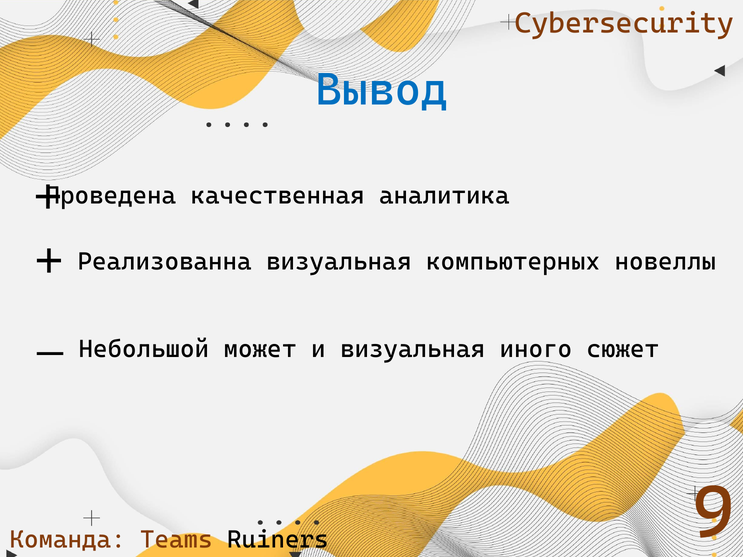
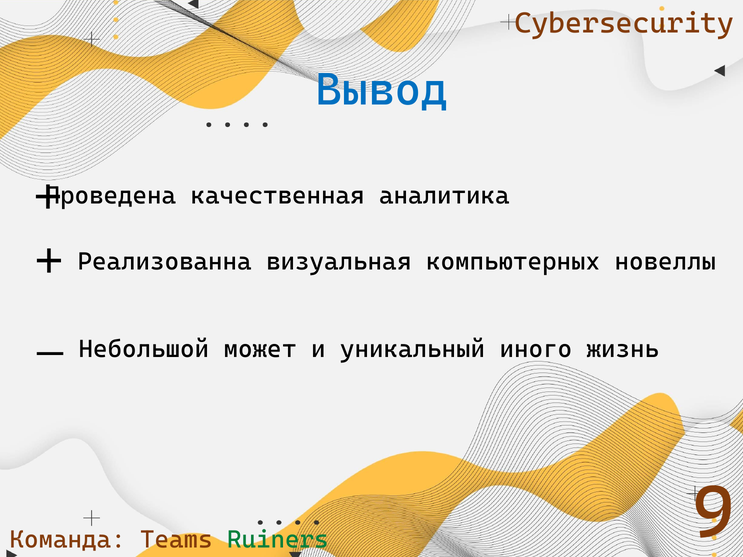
и визуальная: визуальная -> уникальный (413, 349)
сюжет: сюжет -> жизнь (623, 349)
Ruiners colour: black -> green (278, 540)
